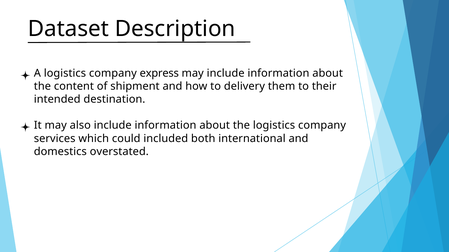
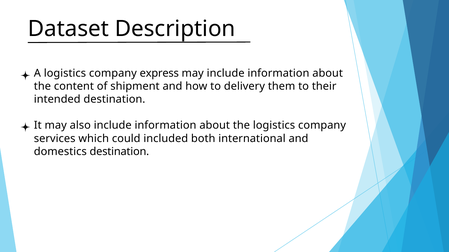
domestics overstated: overstated -> destination (119, 152)
